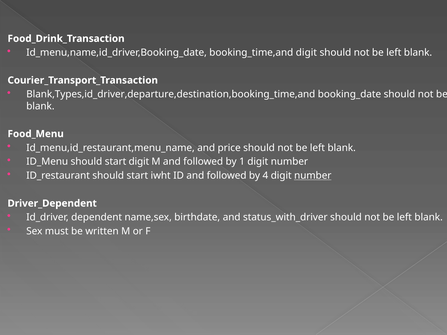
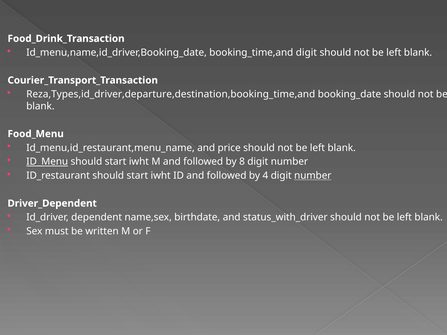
Blank,Types,id_driver,departure,destination,booking_time,and: Blank,Types,id_driver,departure,destination,booking_time,and -> Reza,Types,id_driver,departure,destination,booking_time,and (171, 94)
ID_Menu underline: none -> present (47, 162)
digit: digit -> iwht (139, 162)
1: 1 -> 8 (242, 162)
